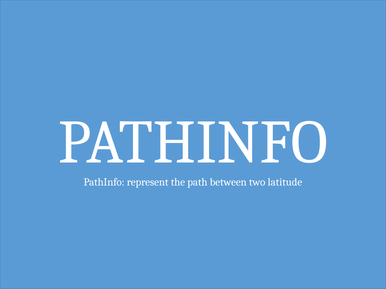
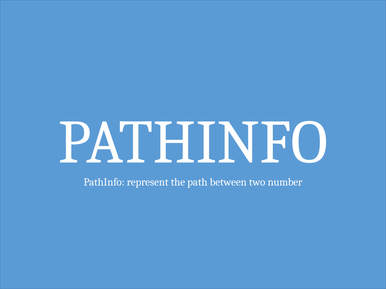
latitude: latitude -> number (285, 182)
